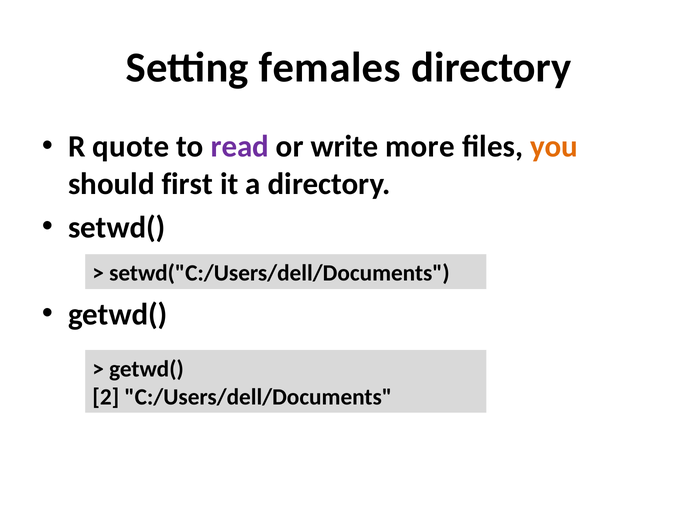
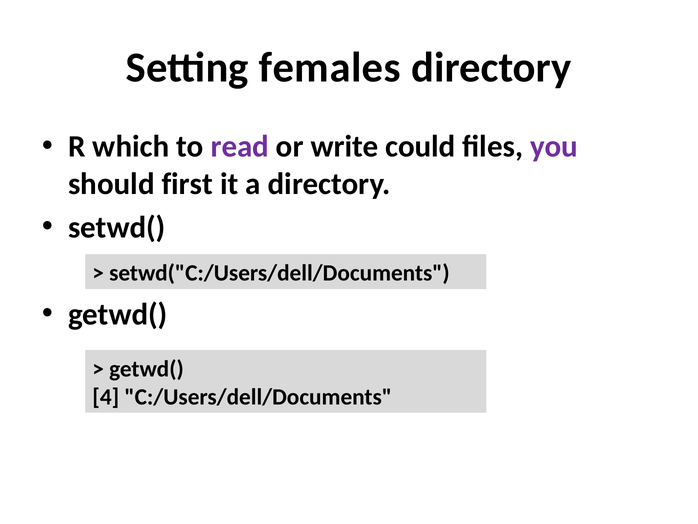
quote: quote -> which (131, 146)
more: more -> could (420, 146)
you colour: orange -> purple (554, 146)
2: 2 -> 4 (106, 397)
